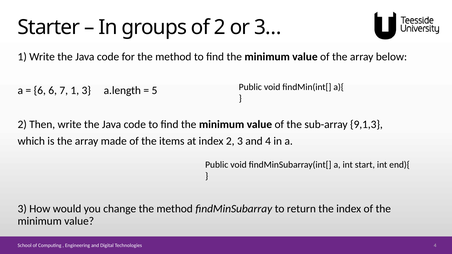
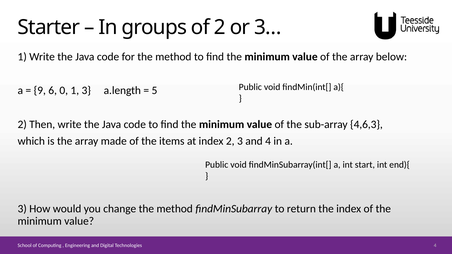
6: 6 -> 9 (40, 91)
7: 7 -> 0 (64, 91)
9,1,3: 9,1,3 -> 4,6,3 (366, 124)
